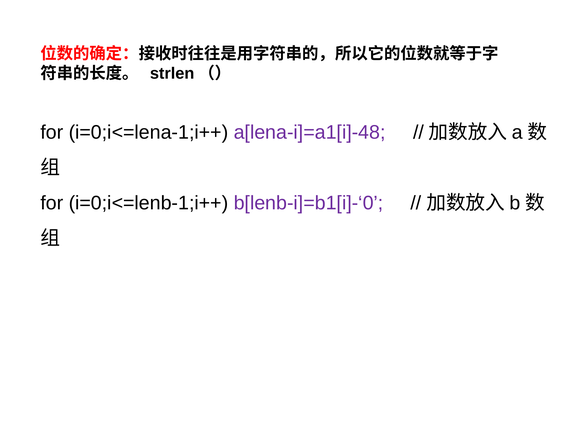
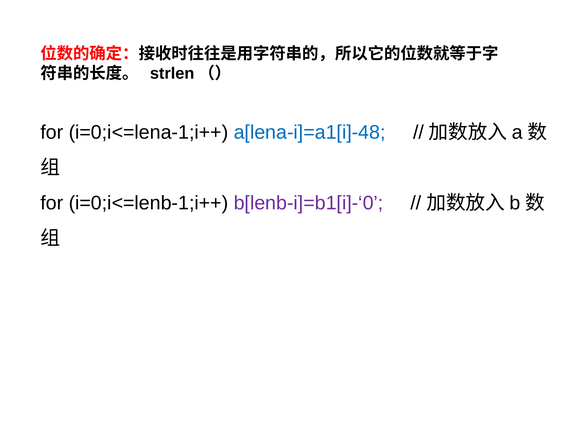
a[lena-i]=a1[i]-48 colour: purple -> blue (310, 132)
